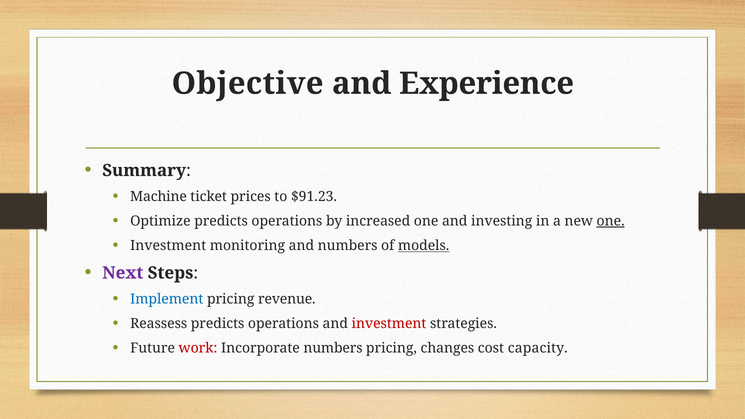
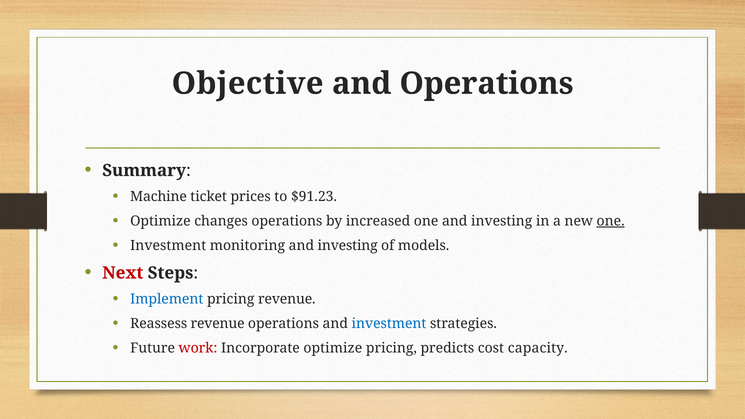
and Experience: Experience -> Operations (486, 84)
Optimize predicts: predicts -> changes (221, 221)
monitoring and numbers: numbers -> investing (348, 246)
models underline: present -> none (424, 246)
Next colour: purple -> red (123, 273)
Reassess predicts: predicts -> revenue (218, 324)
investment colour: red -> blue (389, 324)
Incorporate numbers: numbers -> optimize (333, 348)
changes: changes -> predicts (447, 348)
